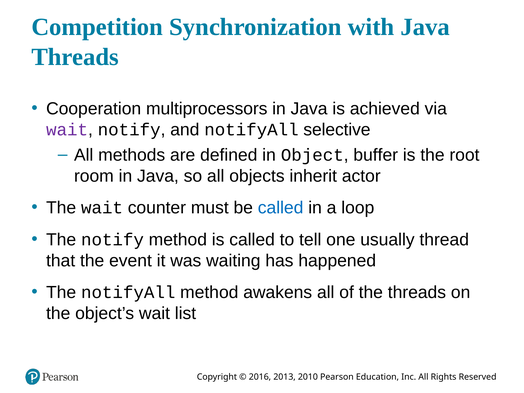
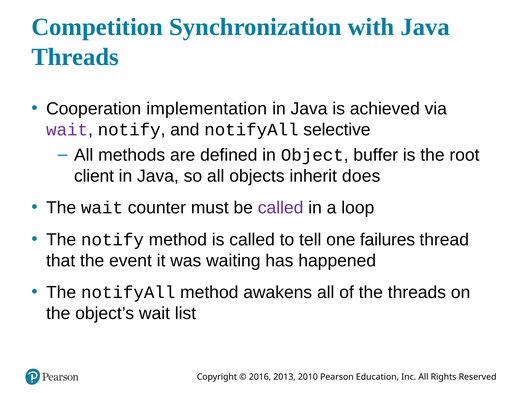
multiprocessors: multiprocessors -> implementation (207, 109)
room: room -> client (94, 176)
actor: actor -> does (361, 176)
called colour: blue -> purple (281, 208)
usually: usually -> failures (388, 240)
